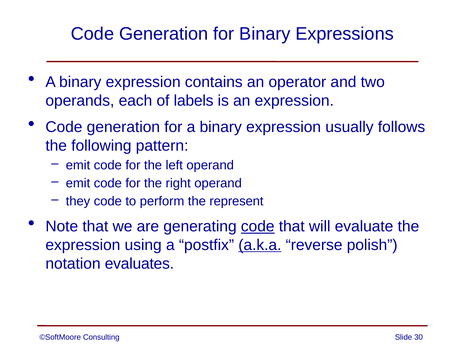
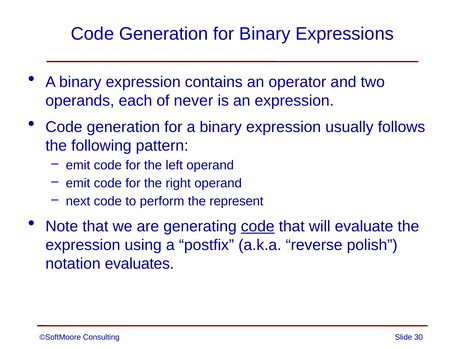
labels: labels -> never (193, 101)
they: they -> next (78, 201)
a.k.a underline: present -> none (260, 245)
